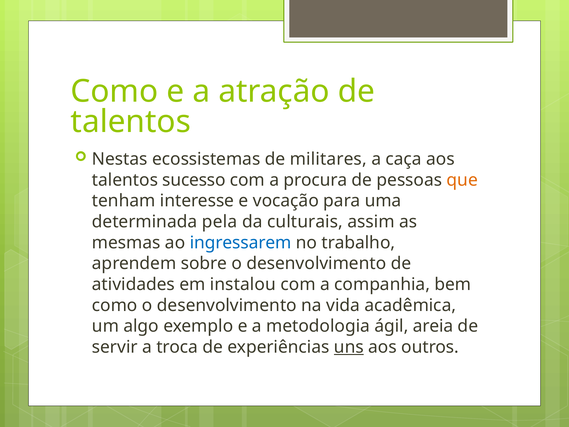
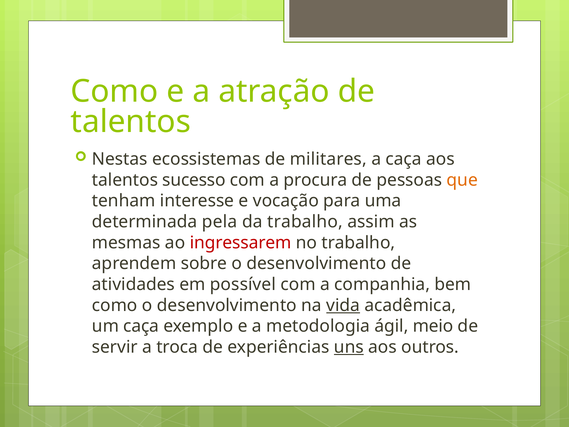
da culturais: culturais -> trabalho (305, 222)
ingressarem colour: blue -> red (241, 243)
instalou: instalou -> possível (243, 284)
vida underline: none -> present (343, 305)
um algo: algo -> caça (141, 326)
areia: areia -> meio (433, 326)
